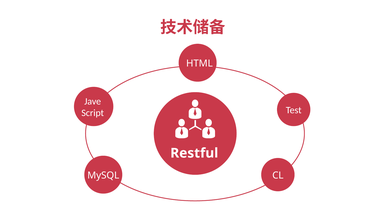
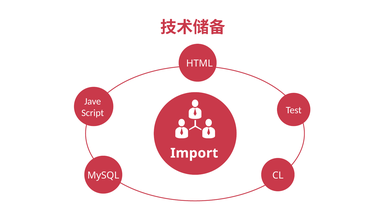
Restful: Restful -> Import (194, 153)
